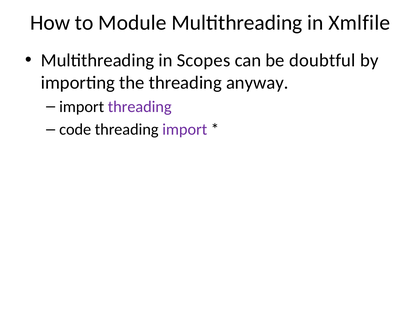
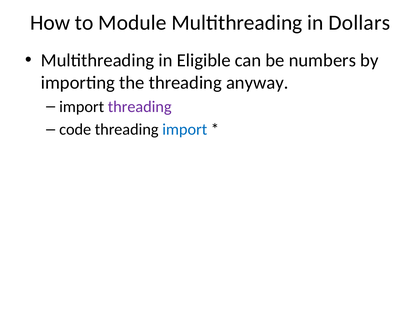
Xmlfile: Xmlfile -> Dollars (359, 23)
Scopes: Scopes -> Eligible (204, 60)
doubtful: doubtful -> numbers (322, 60)
import colour: purple -> blue (185, 130)
